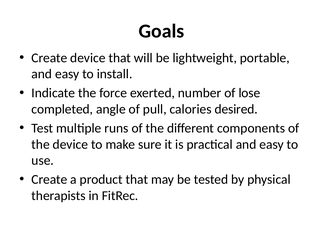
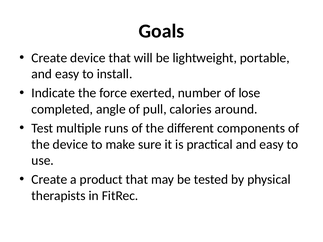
desired: desired -> around (236, 109)
